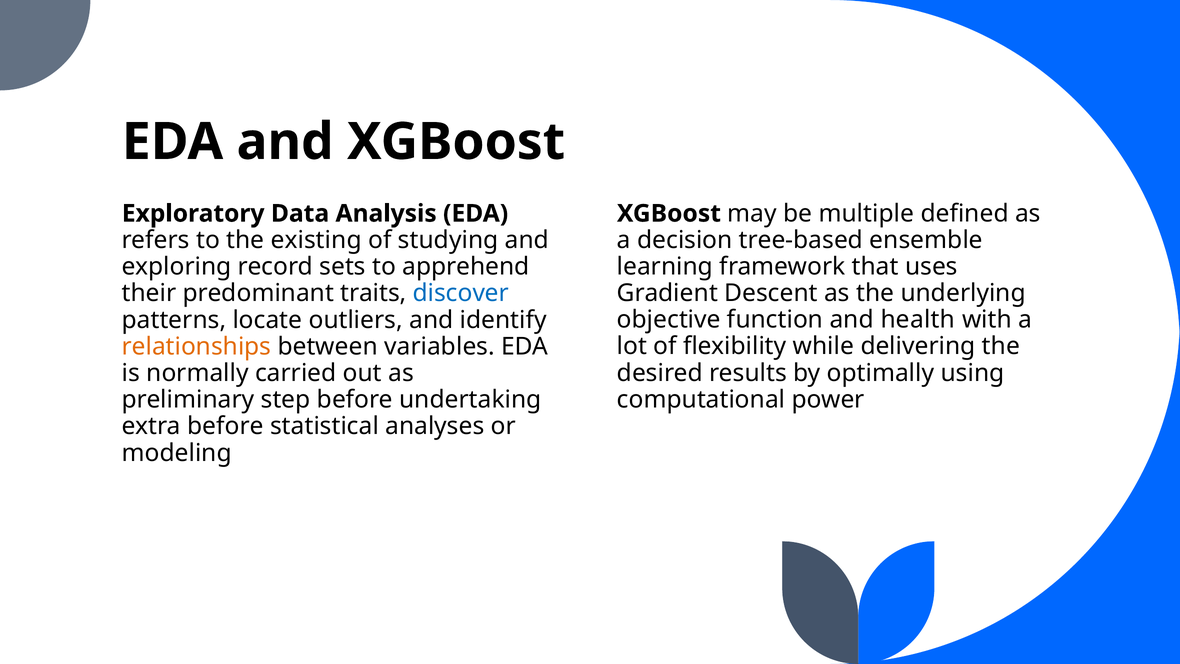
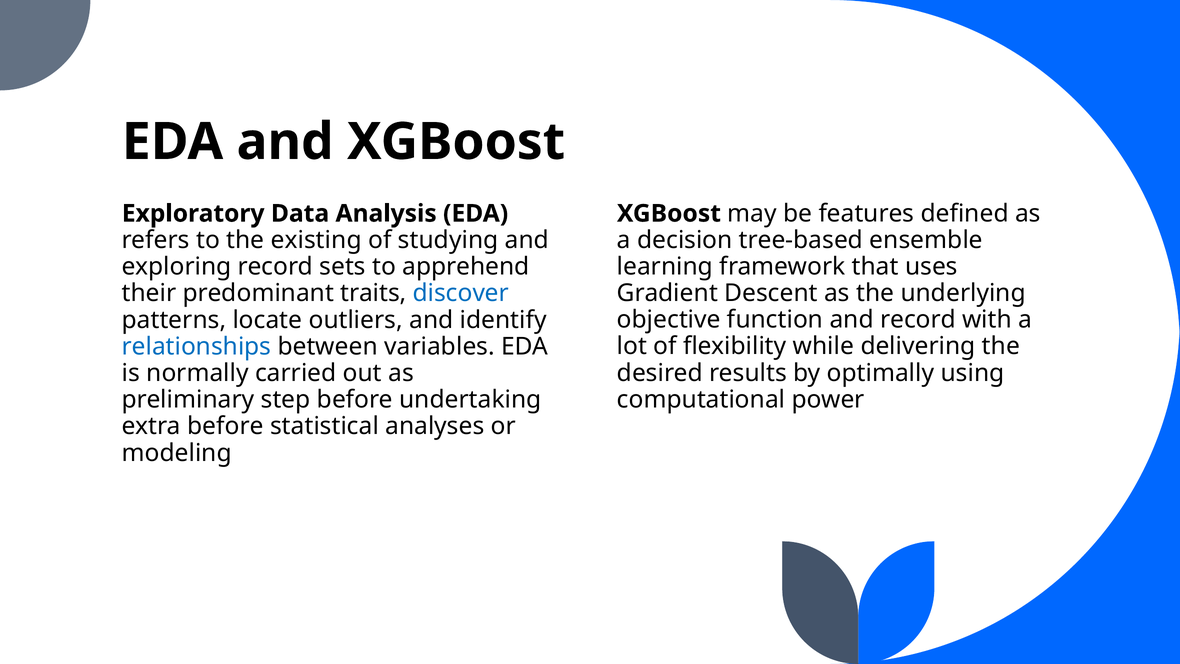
multiple: multiple -> features (866, 213)
and health: health -> record (918, 320)
relationships colour: orange -> blue (197, 346)
